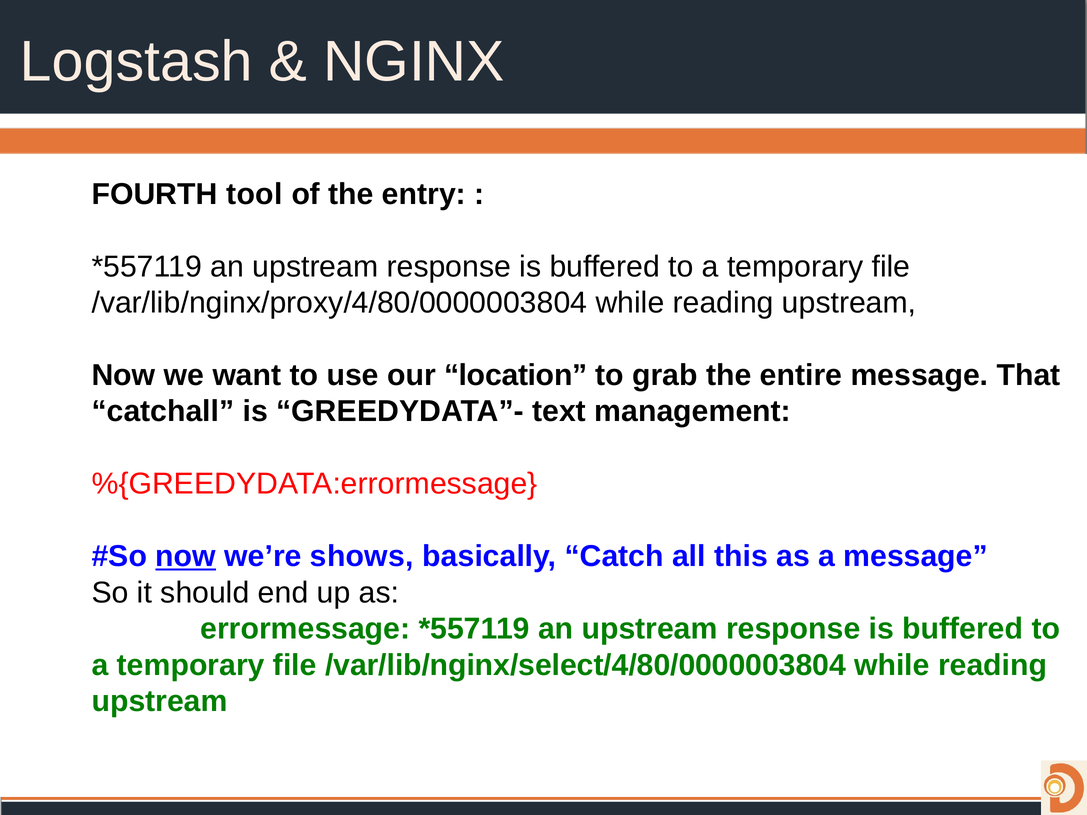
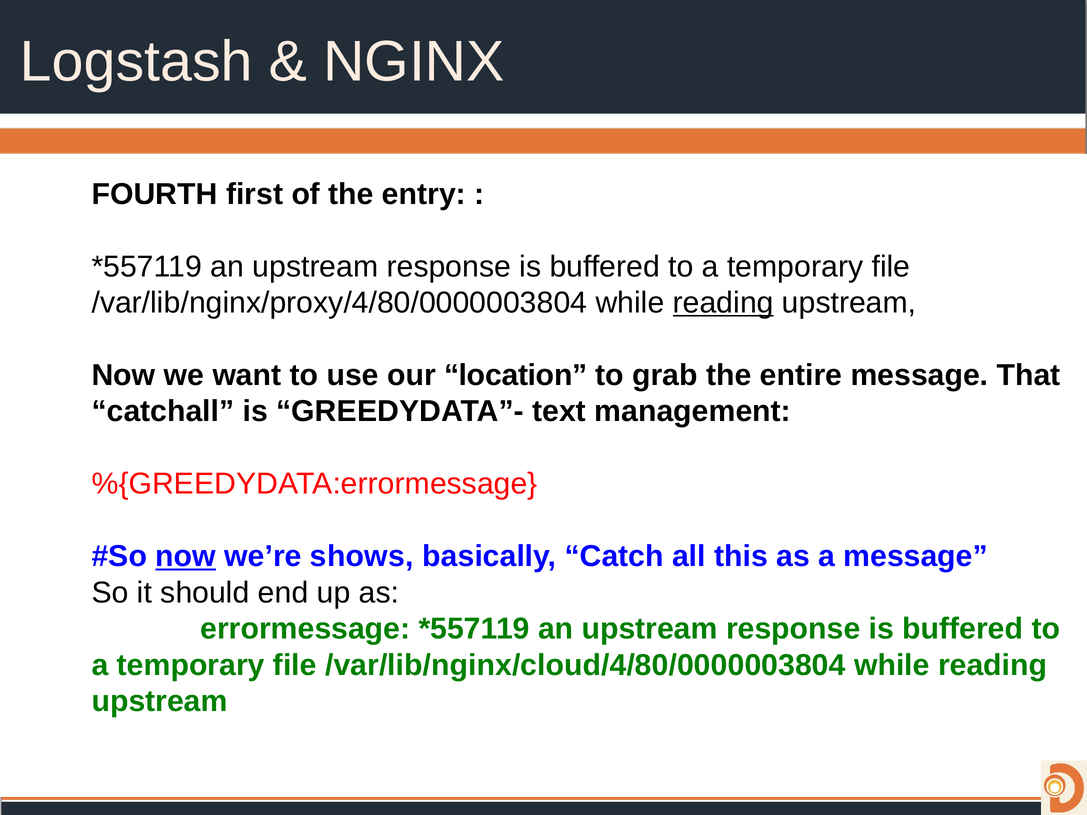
tool: tool -> first (255, 194)
reading underline: none -> present (723, 303)
/var/lib/nginx/select/4/80/0000003804: /var/lib/nginx/select/4/80/0000003804 -> /var/lib/nginx/cloud/4/80/0000003804 (585, 665)
